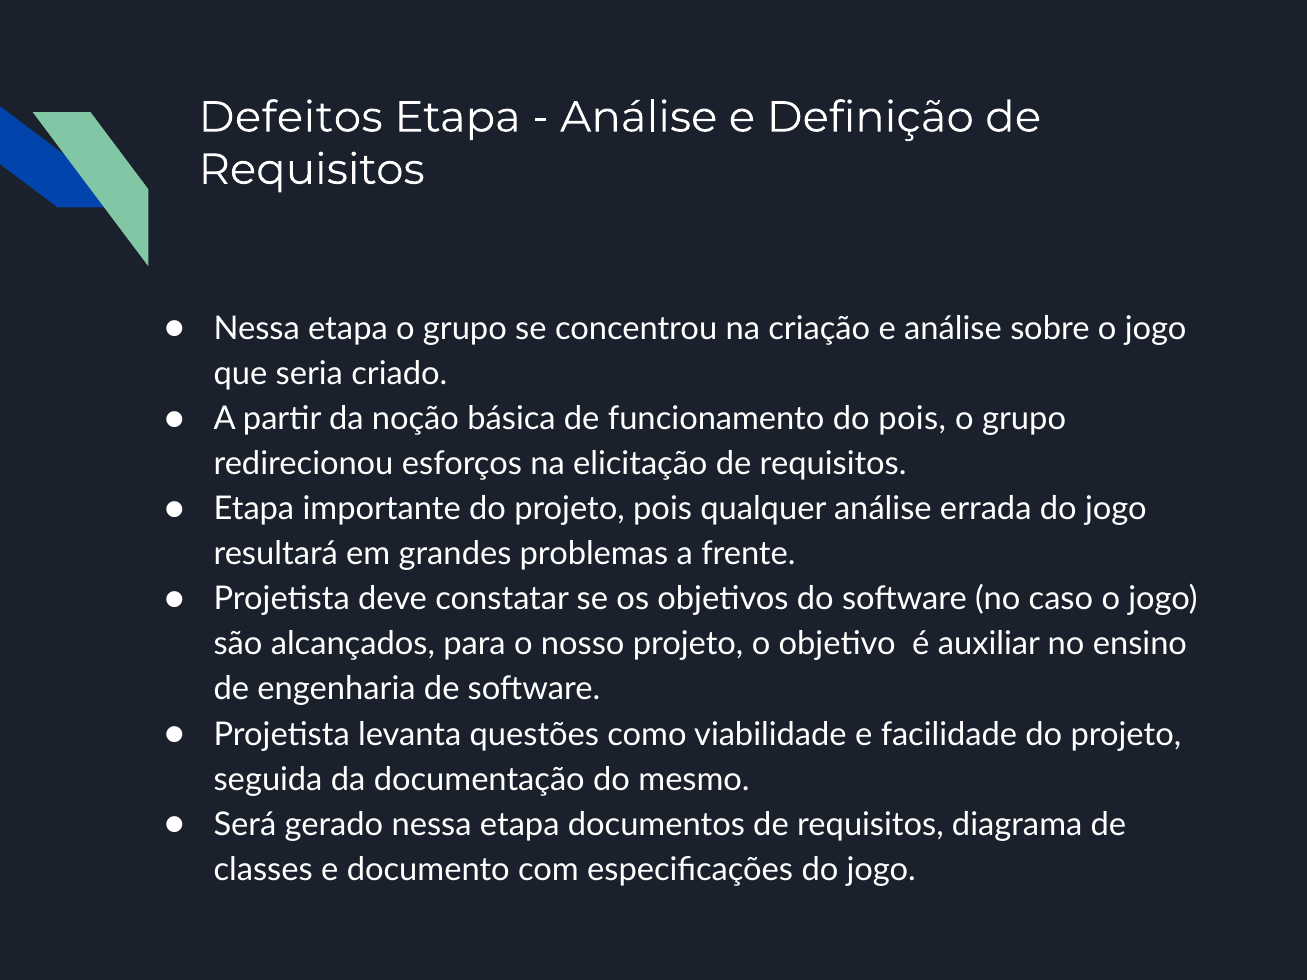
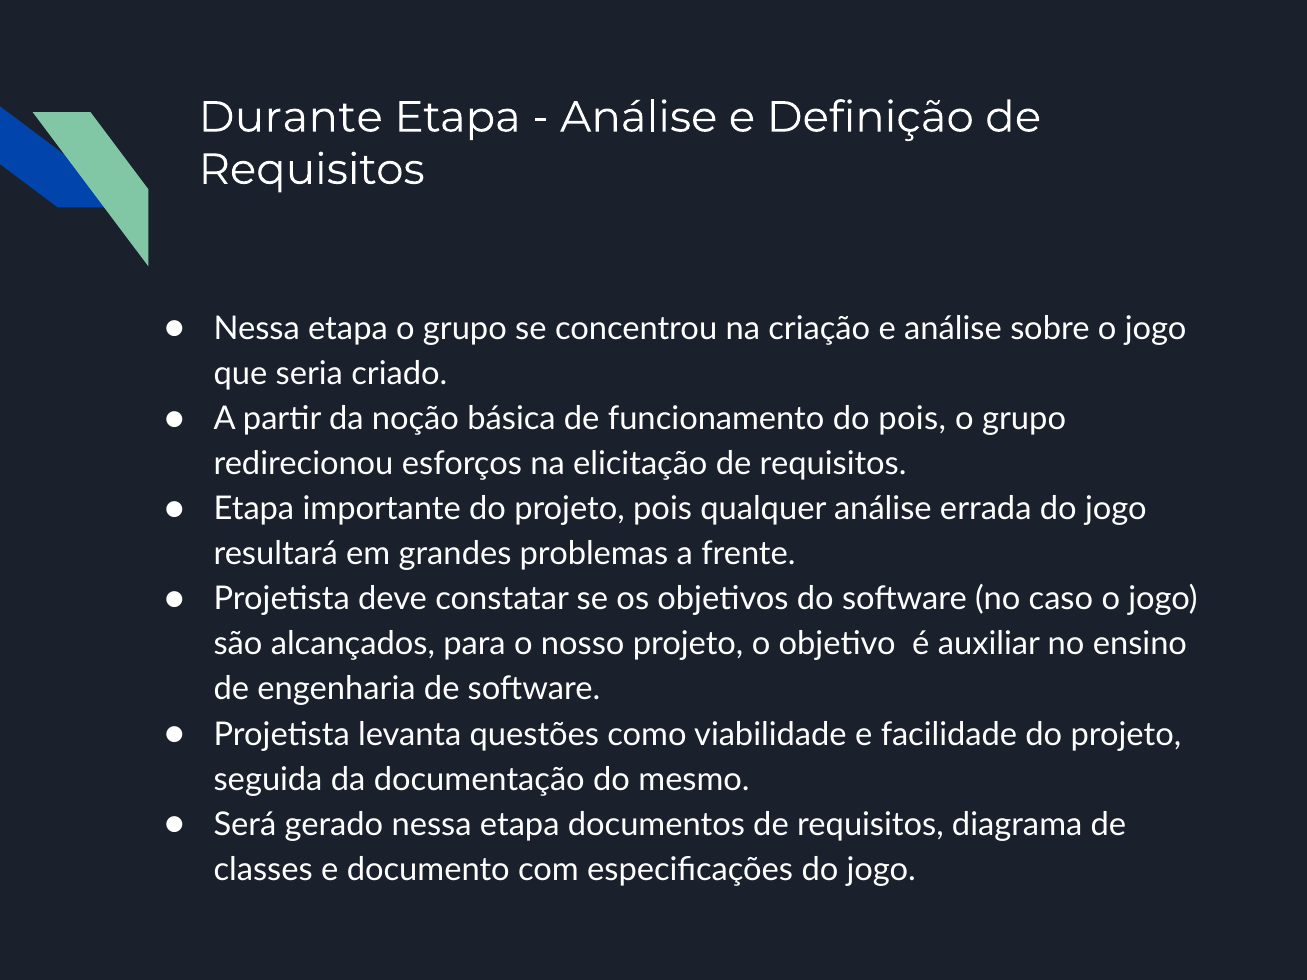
Defeitos: Defeitos -> Durante (291, 117)
